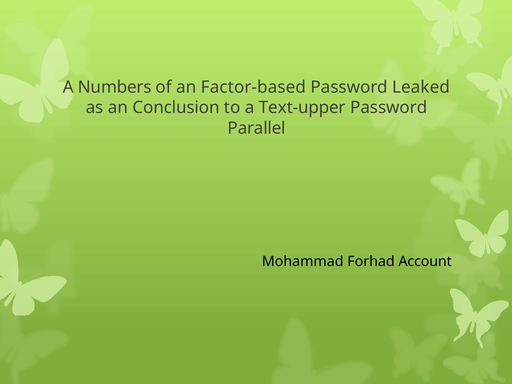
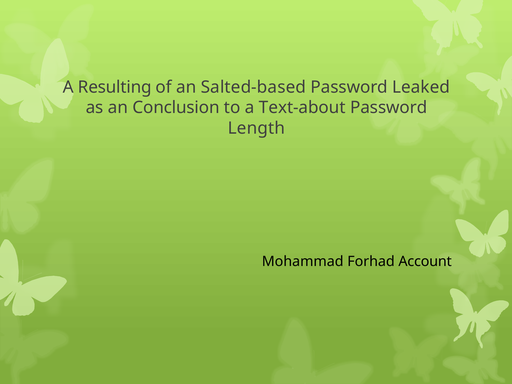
Numbers: Numbers -> Resulting (115, 87)
Factor-based: Factor-based -> Salted-based (253, 87)
Text-upper: Text-upper -> Text-about (302, 108)
Parallel: Parallel -> Length (256, 128)
